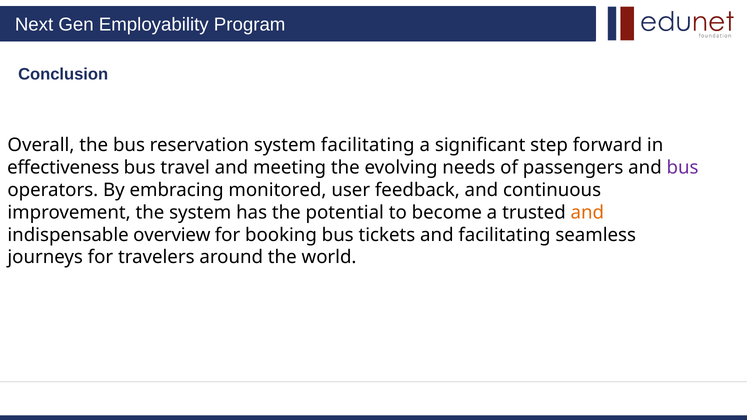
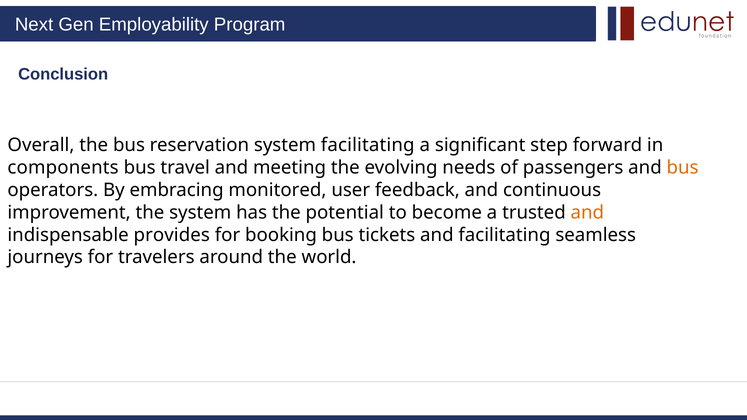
effectiveness: effectiveness -> components (63, 168)
bus colour: purple -> orange (683, 168)
overview: overview -> provides (172, 235)
